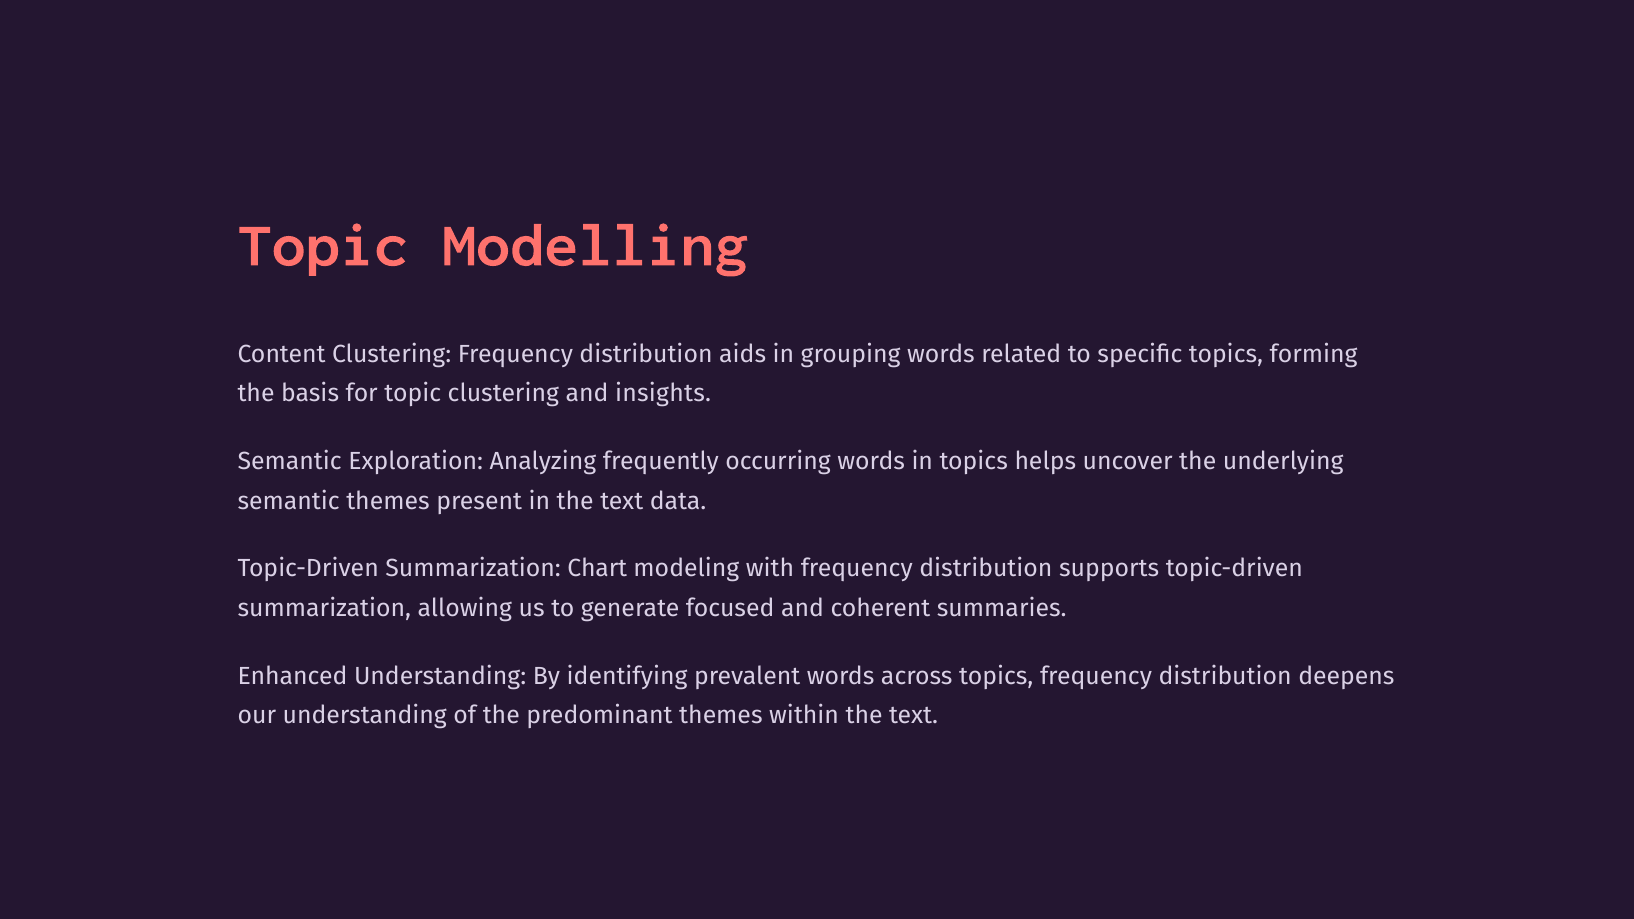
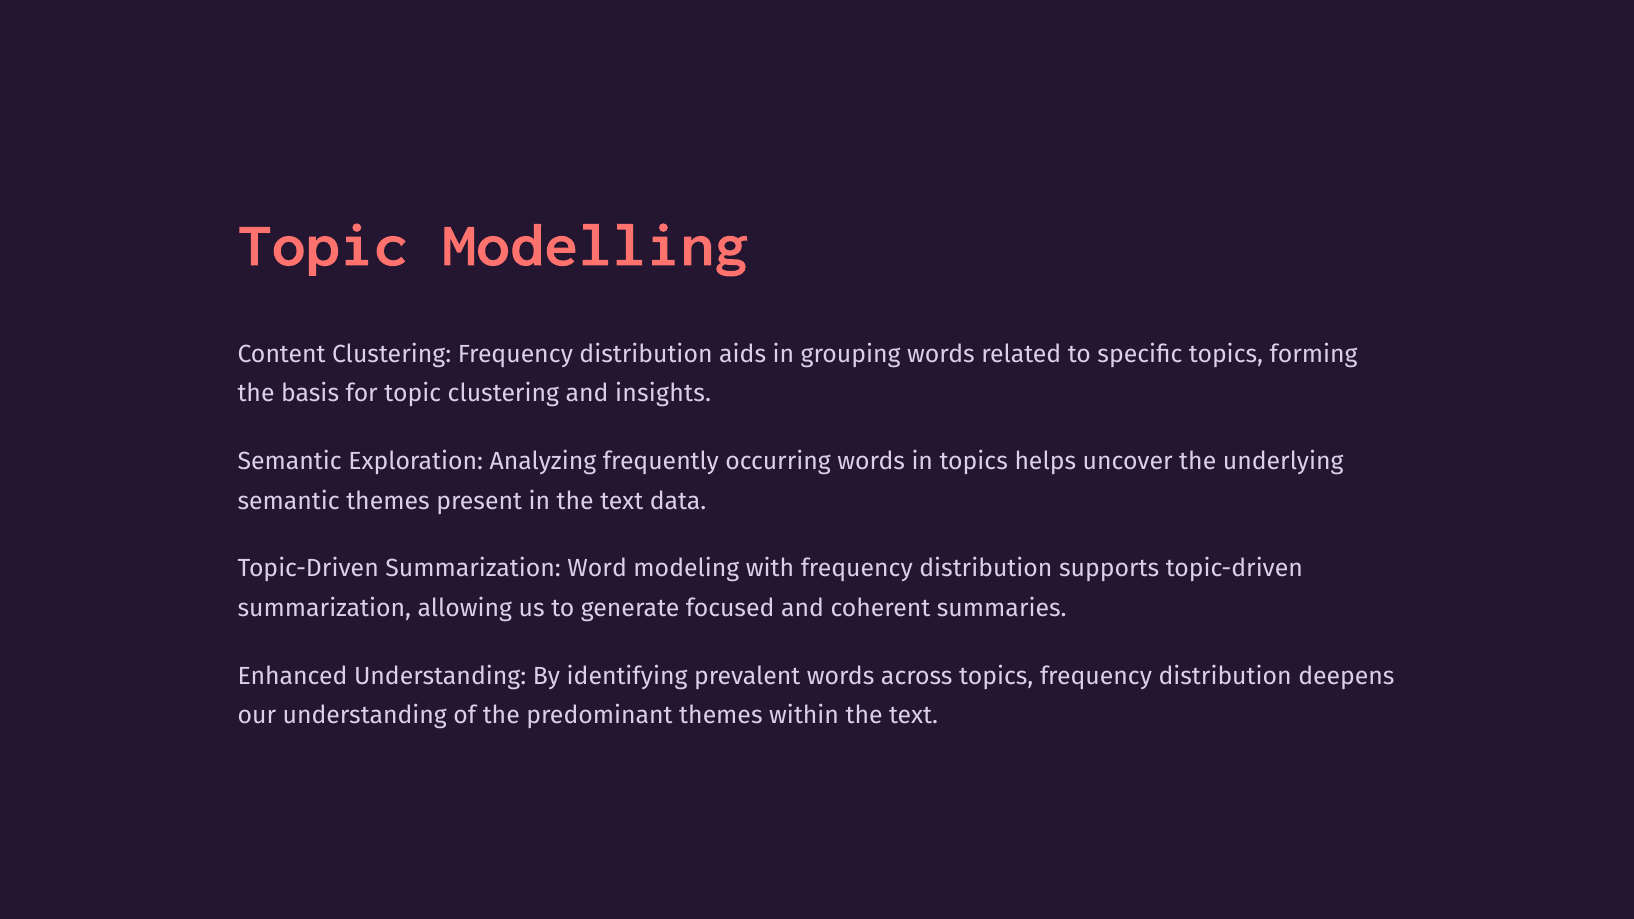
Chart: Chart -> Word (597, 569)
